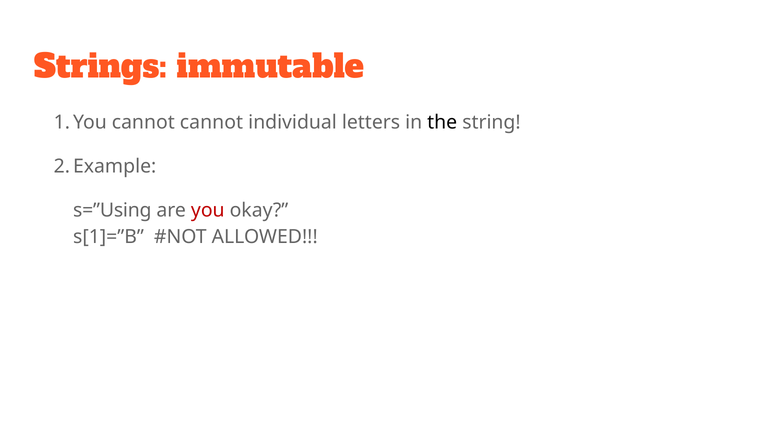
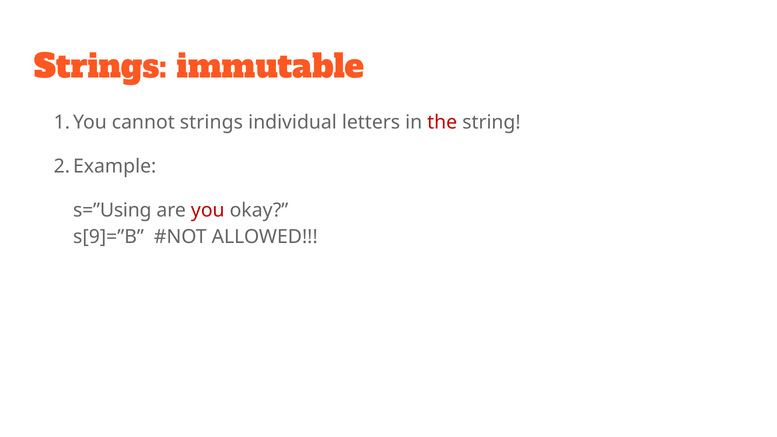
cannot cannot: cannot -> strings (211, 122)
the colour: black -> red (442, 122)
s[1]=”B: s[1]=”B -> s[9]=”B (108, 237)
